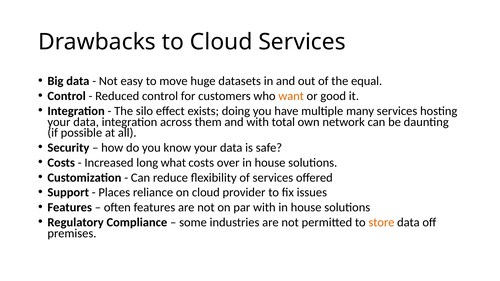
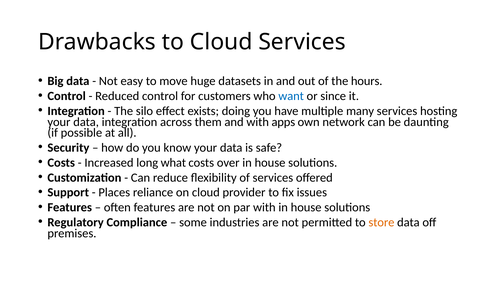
equal: equal -> hours (367, 81)
want colour: orange -> blue (291, 96)
good: good -> since (333, 96)
total: total -> apps (283, 122)
